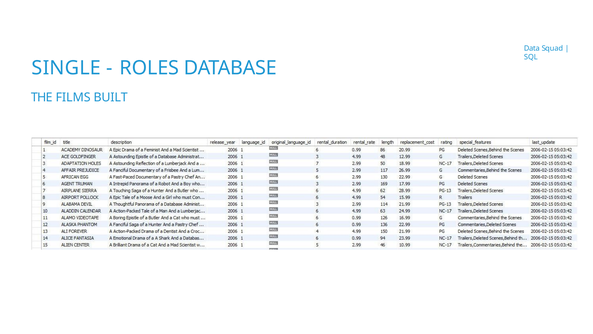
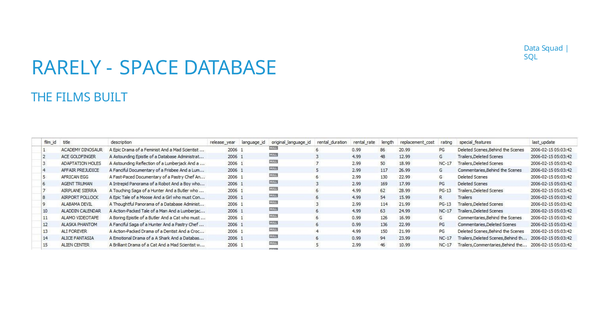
SINGLE: SINGLE -> RARELY (66, 68)
ROLES: ROLES -> SPACE (149, 68)
